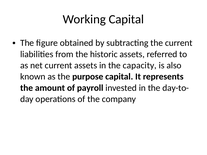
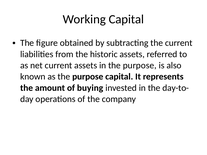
in the capacity: capacity -> purpose (140, 65)
payroll: payroll -> buying (90, 88)
